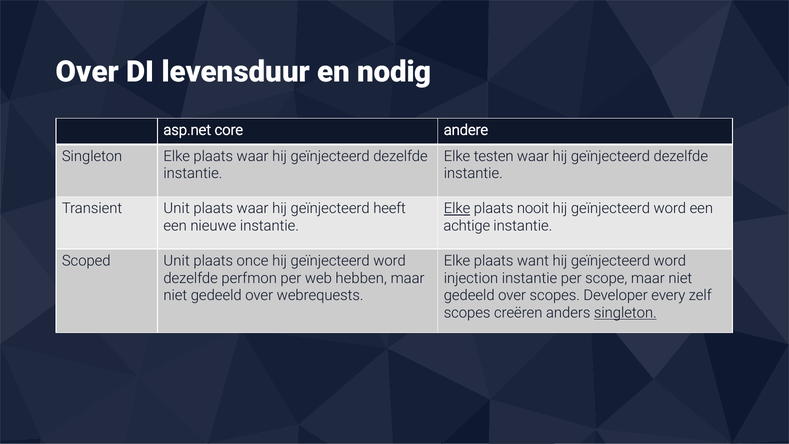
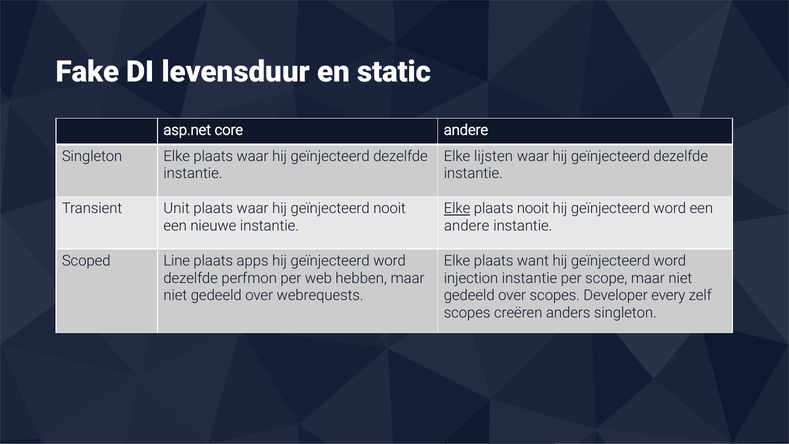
Over: Over -> Fake (88, 72)
nodig: nodig -> static (394, 72)
testen: testen -> lijsten (494, 156)
geïnjecteerd heeft: heeft -> nooit (390, 208)
achtige: achtige -> andere (467, 226)
Scoped Unit: Unit -> Line (177, 261)
once: once -> apps (253, 261)
singleton underline: present -> none (625, 313)
